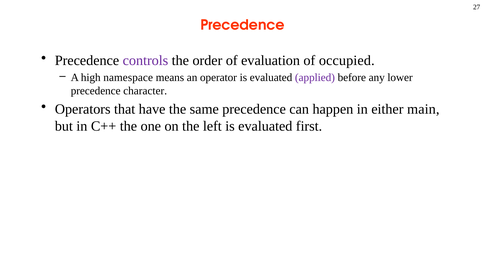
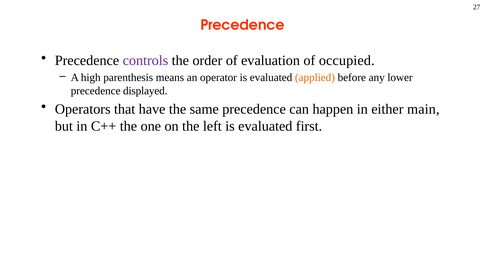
namespace: namespace -> parenthesis (128, 78)
applied colour: purple -> orange (315, 78)
character: character -> displayed (145, 91)
